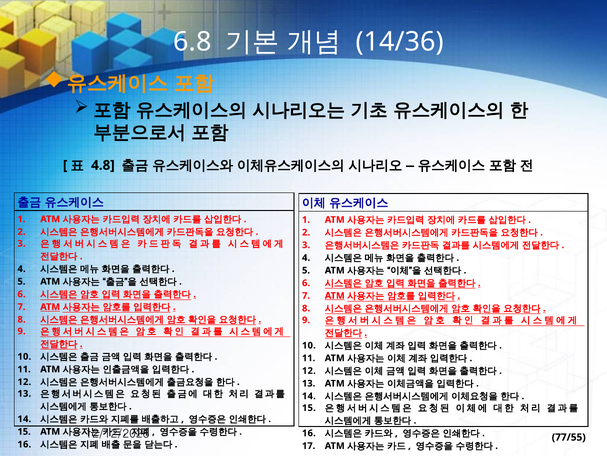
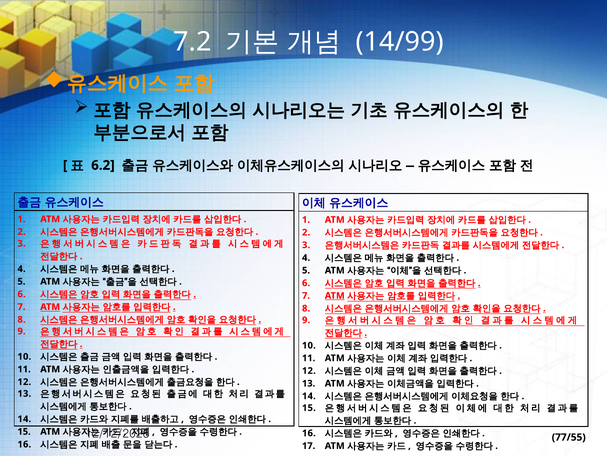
6.8: 6.8 -> 7.2 (192, 42)
14/36: 14/36 -> 14/99 (400, 42)
4.8: 4.8 -> 6.2 (103, 165)
